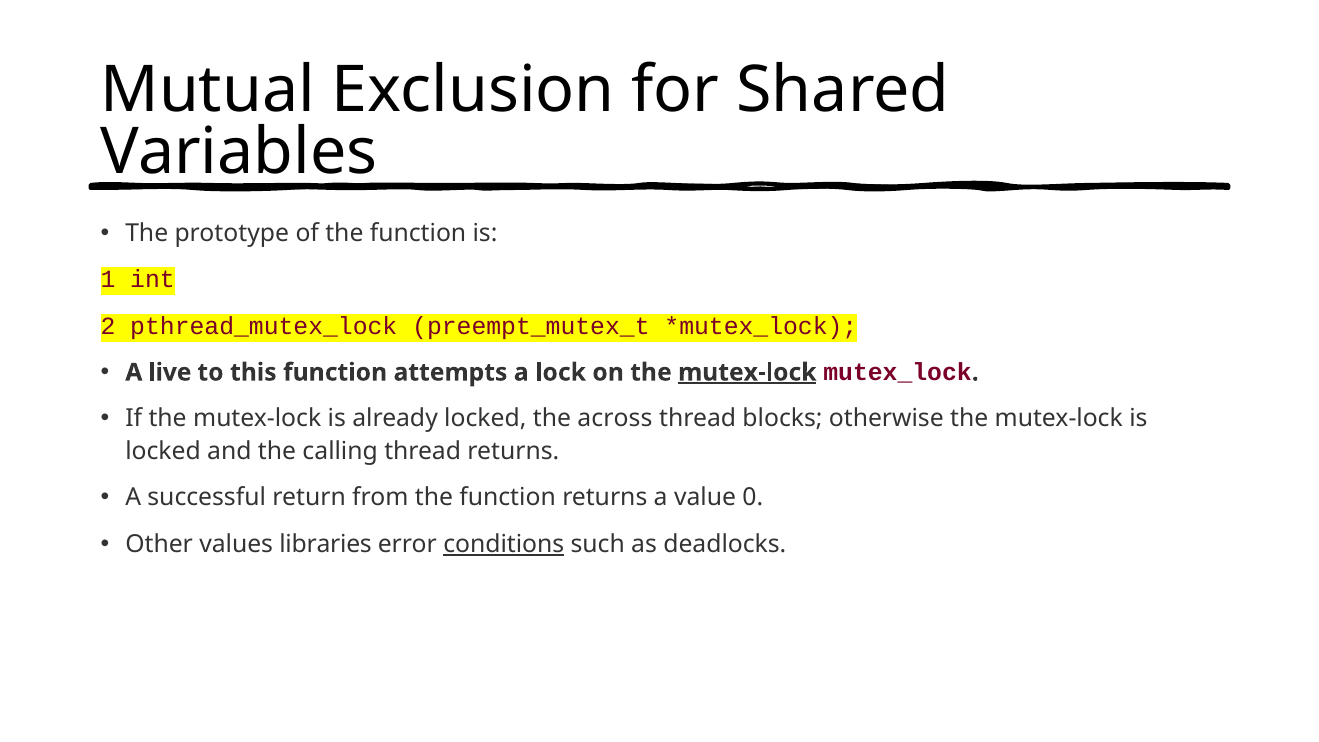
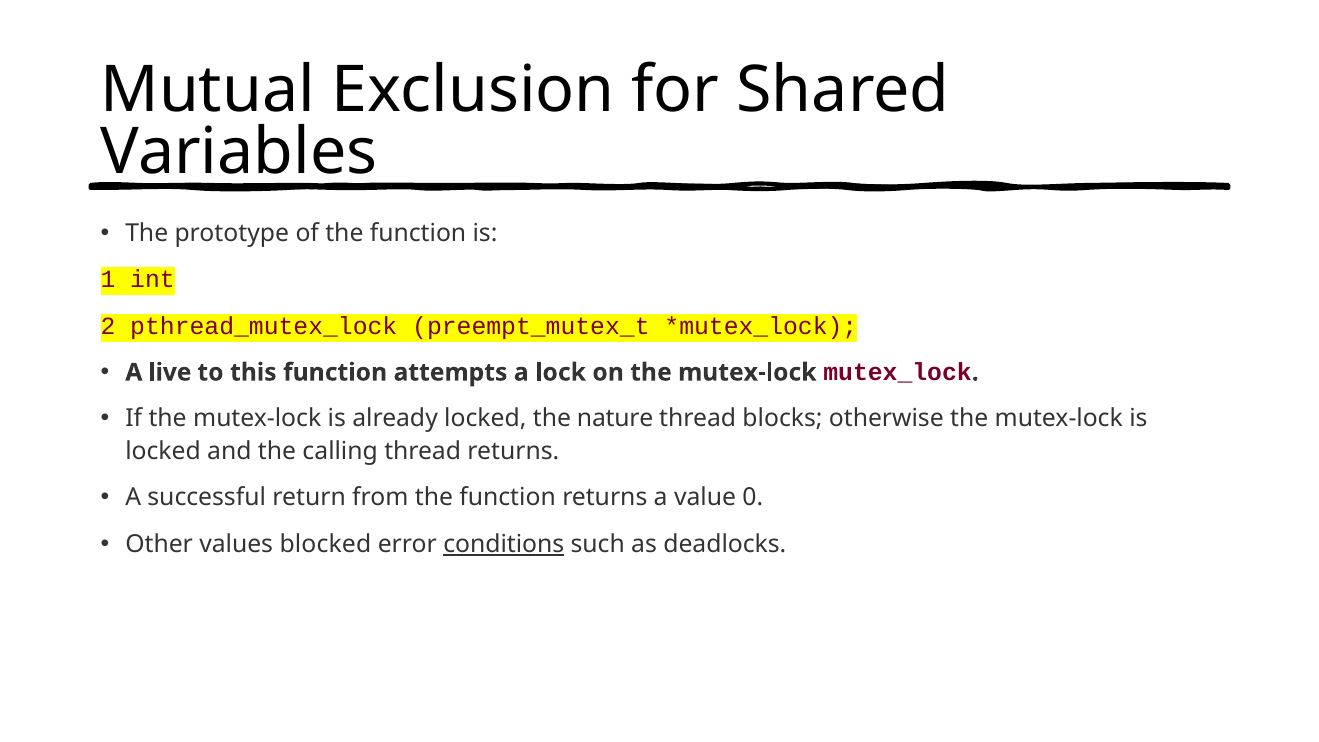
mutex-lock underline: present -> none (747, 372)
across: across -> nature (615, 419)
libraries: libraries -> blocked (325, 544)
